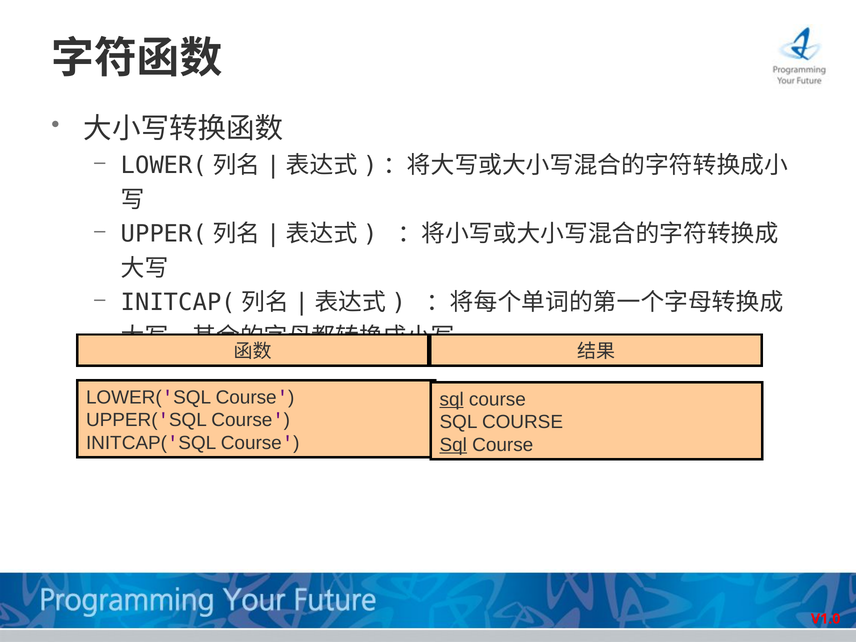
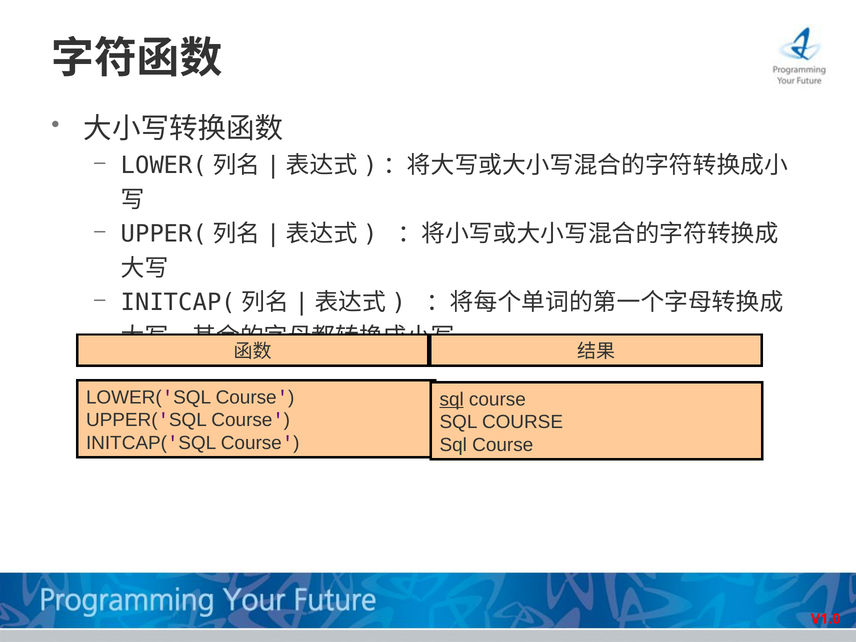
Sql underline: present -> none (453, 445)
